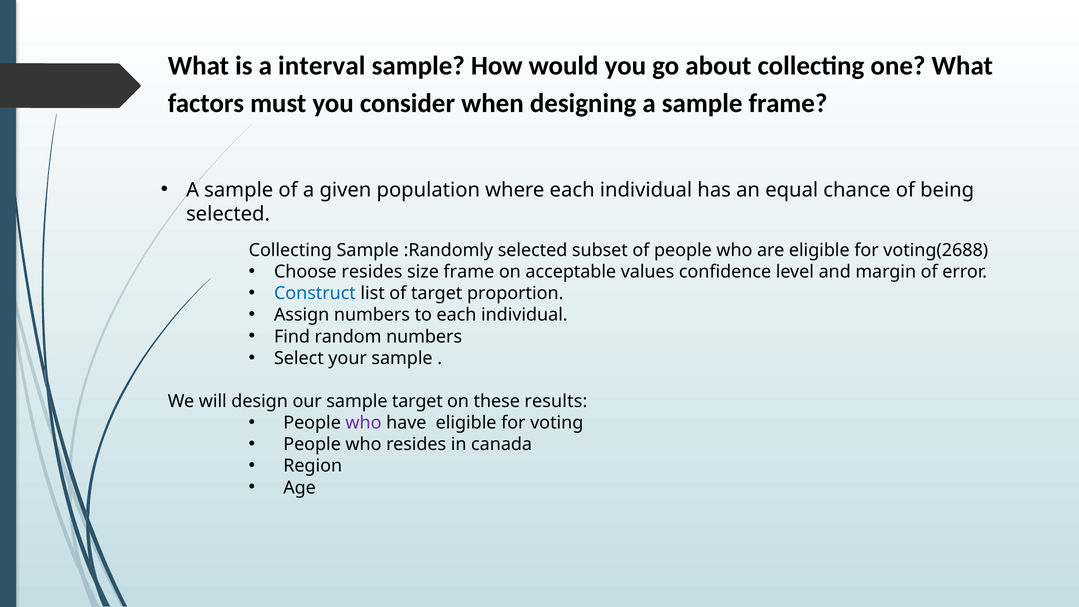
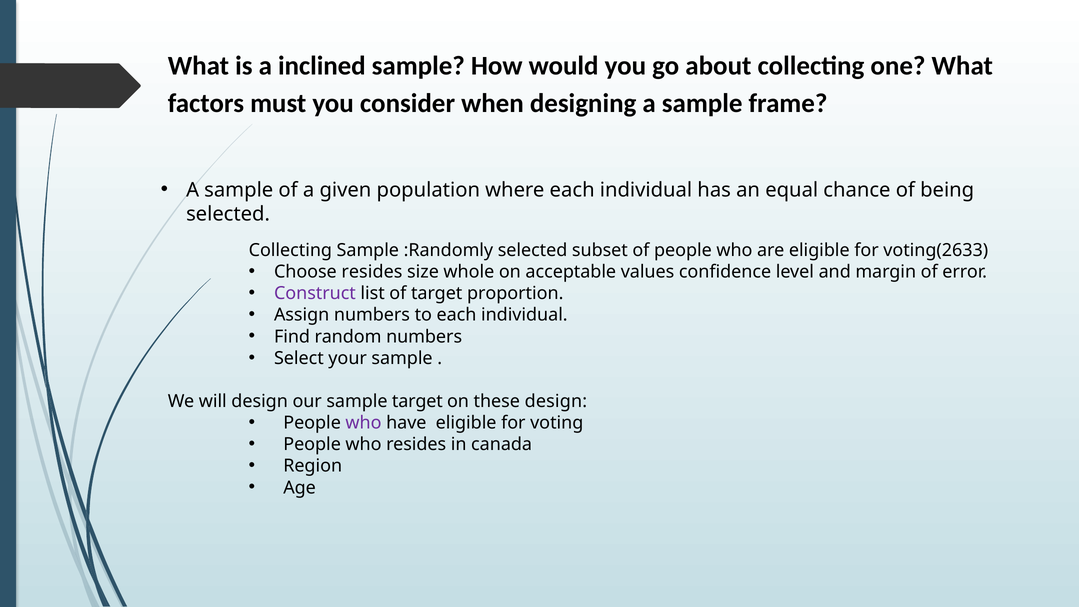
interval: interval -> inclined (322, 66)
voting(2688: voting(2688 -> voting(2633 (936, 250)
size frame: frame -> whole (469, 272)
Construct colour: blue -> purple (315, 293)
these results: results -> design (556, 401)
